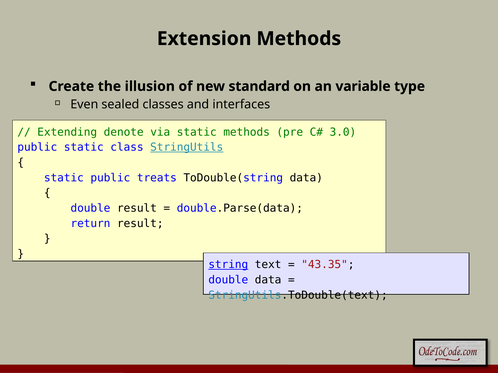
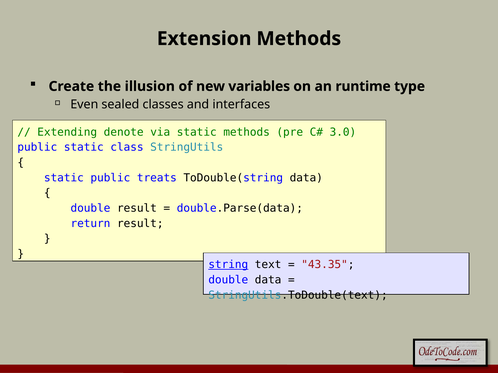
standard: standard -> variables (259, 86)
variable: variable -> runtime (363, 86)
StringUtils underline: present -> none (187, 147)
